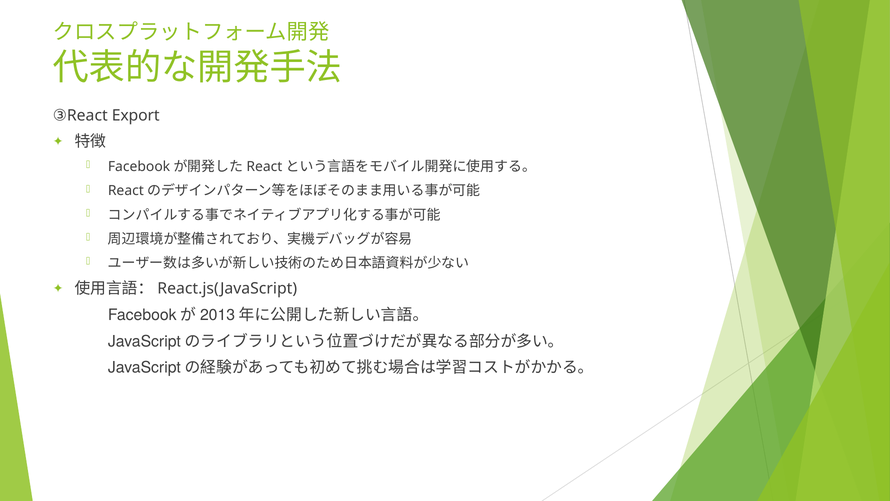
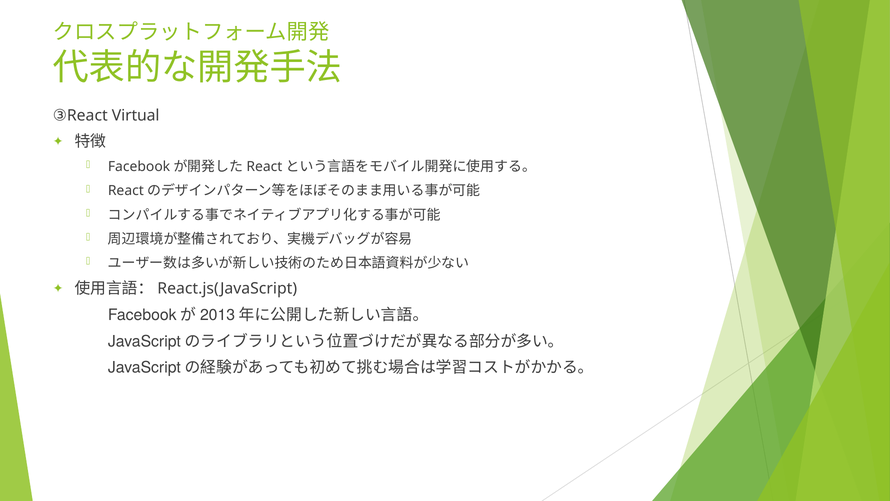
Export: Export -> Virtual (136, 115)
